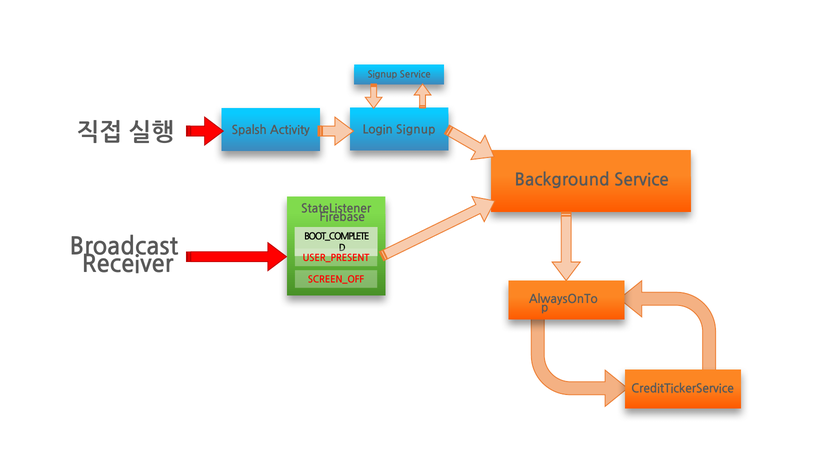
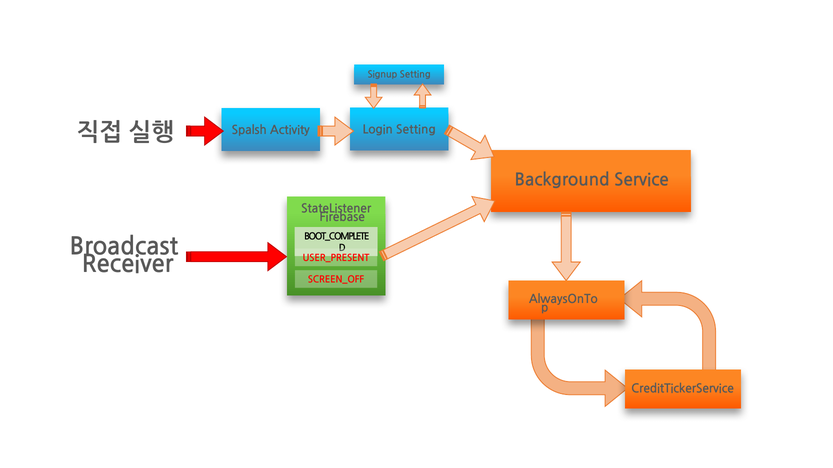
Signup Service: Service -> Setting (415, 75)
Login Signup: Signup -> Setting (416, 130)
